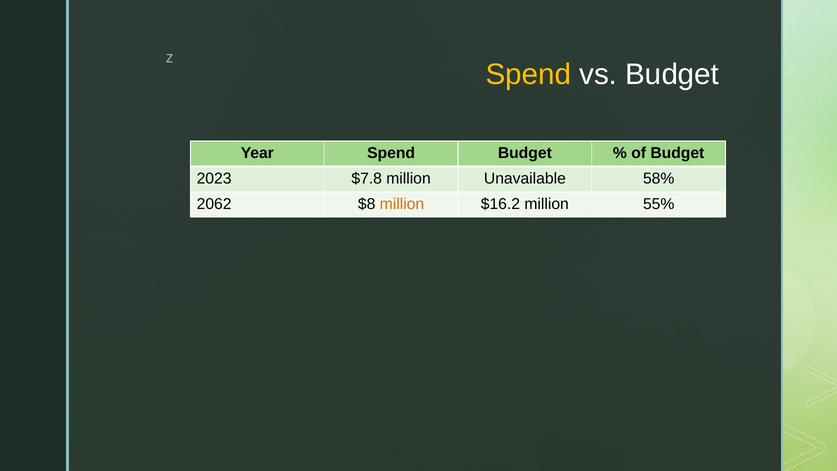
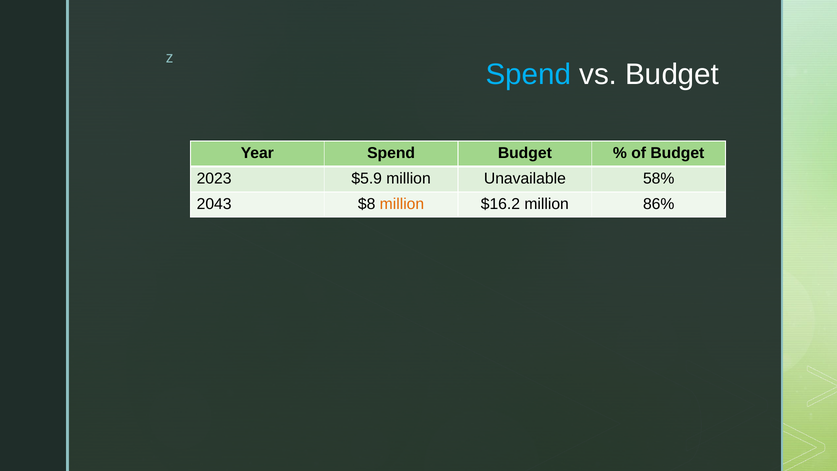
Spend colour: yellow -> light blue (528, 74)
$7.8: $7.8 -> $5.9 (367, 179)
2062: 2062 -> 2043 (214, 204)
55%: 55% -> 86% (659, 204)
